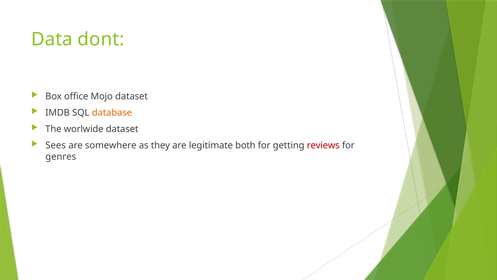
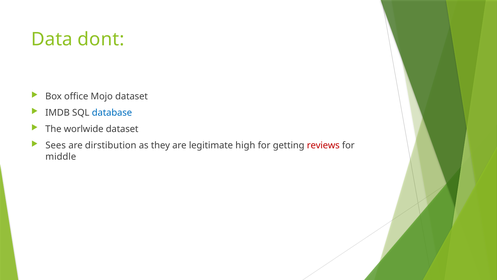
database colour: orange -> blue (112, 113)
somewhere: somewhere -> dirstibution (111, 145)
both: both -> high (245, 145)
genres: genres -> middle (61, 156)
